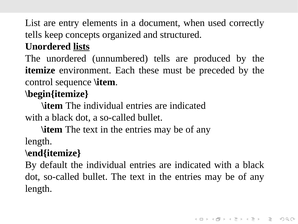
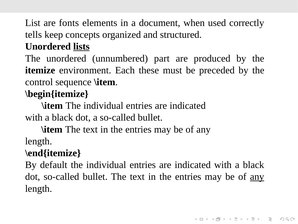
entry: entry -> fonts (69, 23)
unnumbered tells: tells -> part (162, 58)
any underline: none -> present (257, 176)
